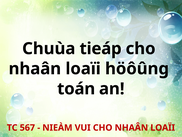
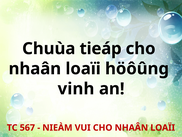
toán: toán -> vinh (76, 89)
